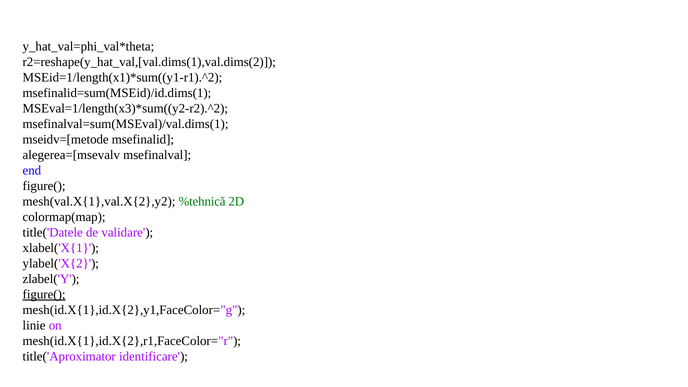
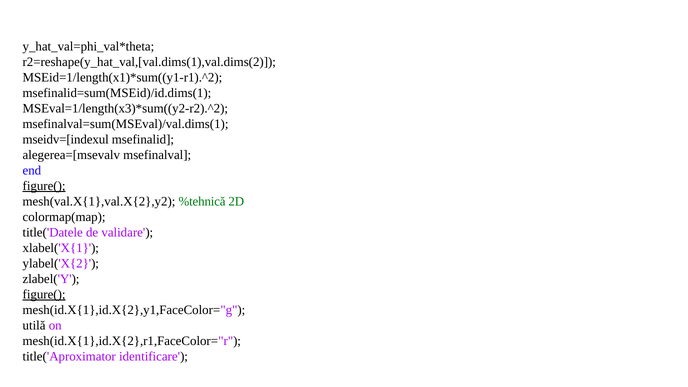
mseidv=[metode: mseidv=[metode -> mseidv=[indexul (66, 140)
figure( underline: none -> present (44, 186)
linie: linie -> utilă (34, 325)
